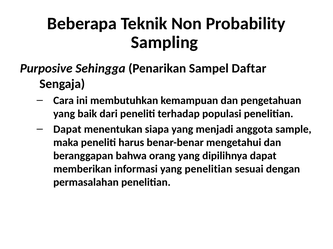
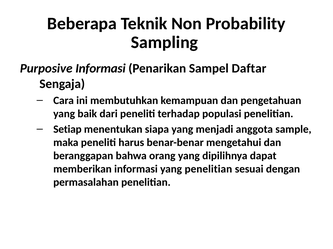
Purposive Sehingga: Sehingga -> Informasi (101, 69)
Dapat: Dapat -> Setiap (67, 130)
